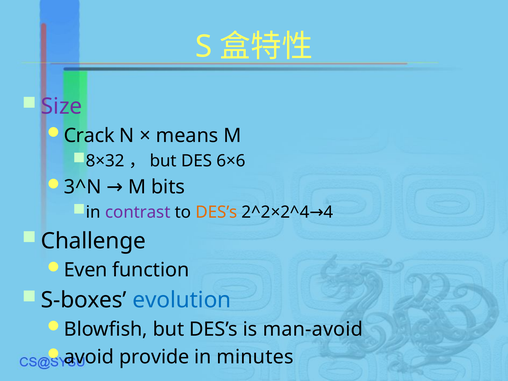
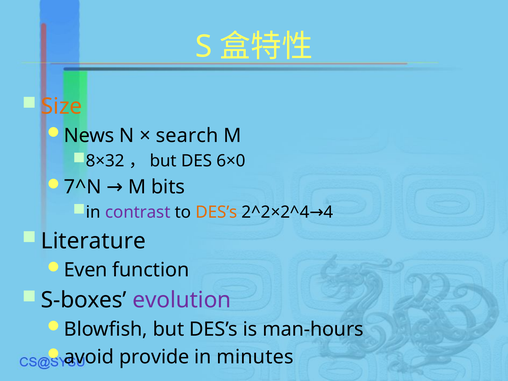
Size colour: purple -> orange (62, 107)
Crack: Crack -> News (89, 136)
means: means -> search (187, 136)
6×6: 6×6 -> 6×0 (231, 161)
3^N: 3^N -> 7^N (83, 187)
Challenge: Challenge -> Literature (93, 241)
evolution colour: blue -> purple (182, 300)
man-avoid: man-avoid -> man-hours (313, 329)
